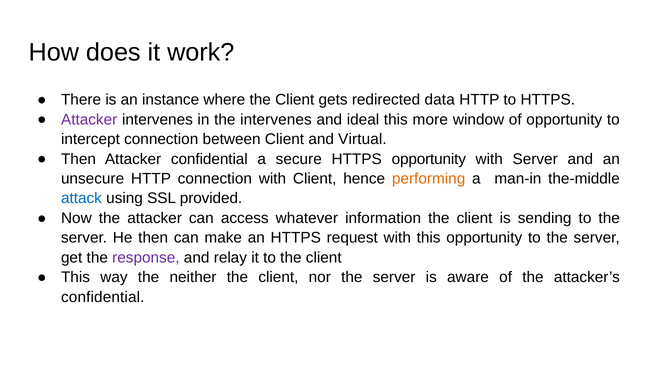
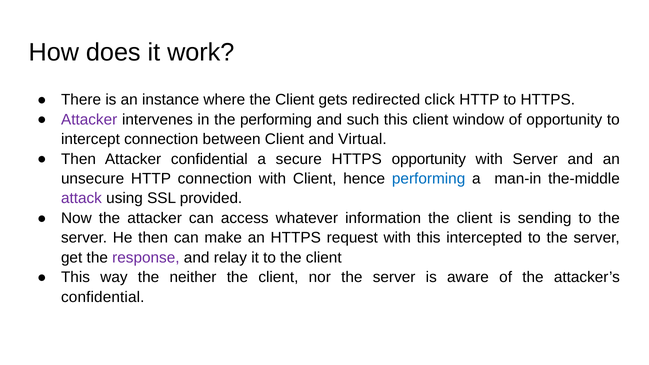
data: data -> click (440, 100)
the intervenes: intervenes -> performing (276, 119)
ideal: ideal -> such (363, 119)
this more: more -> client (430, 119)
performing colour: orange -> blue (429, 179)
attack colour: blue -> purple (81, 198)
this opportunity: opportunity -> intercepted (484, 238)
